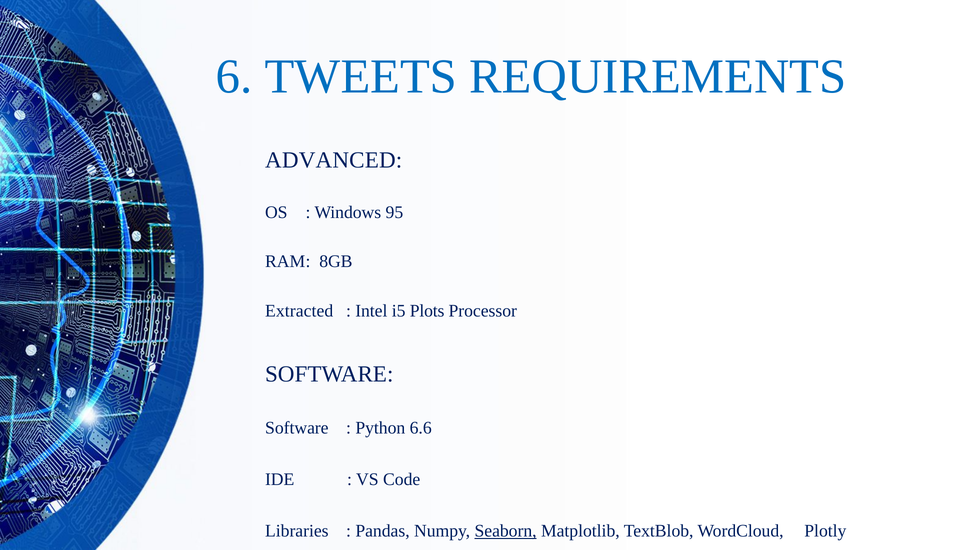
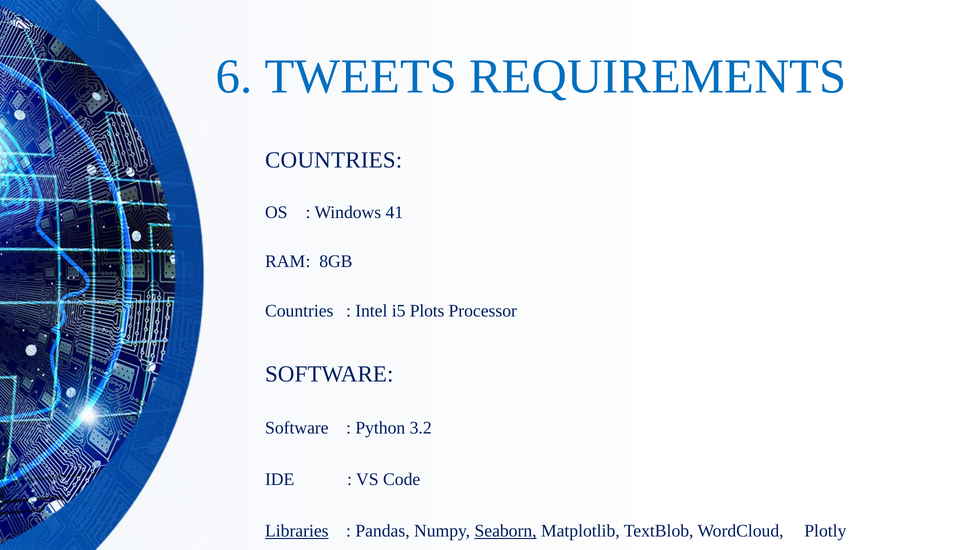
ADVANCED: ADVANCED -> COUNTRIES (334, 160)
95: 95 -> 41 (394, 212)
Extracted: Extracted -> Countries (299, 311)
6.6: 6.6 -> 3.2 (421, 428)
Libraries underline: none -> present (297, 530)
